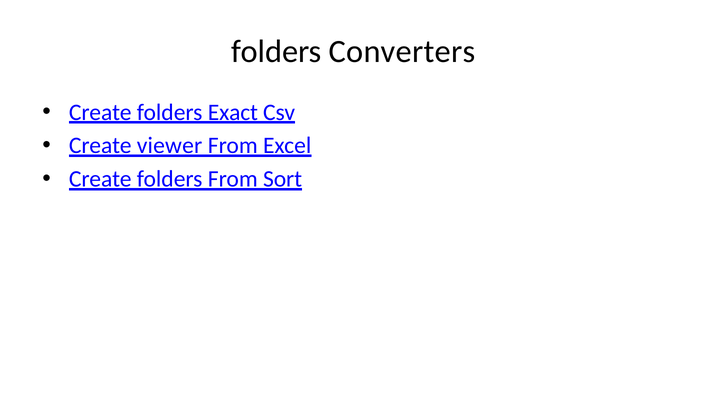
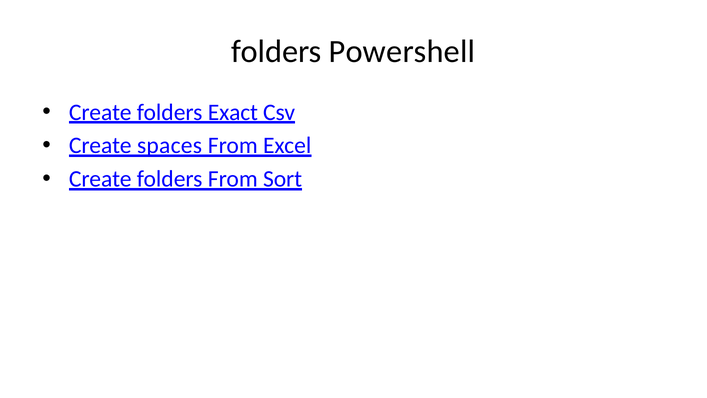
Converters: Converters -> Powershell (402, 51)
viewer: viewer -> spaces (170, 146)
